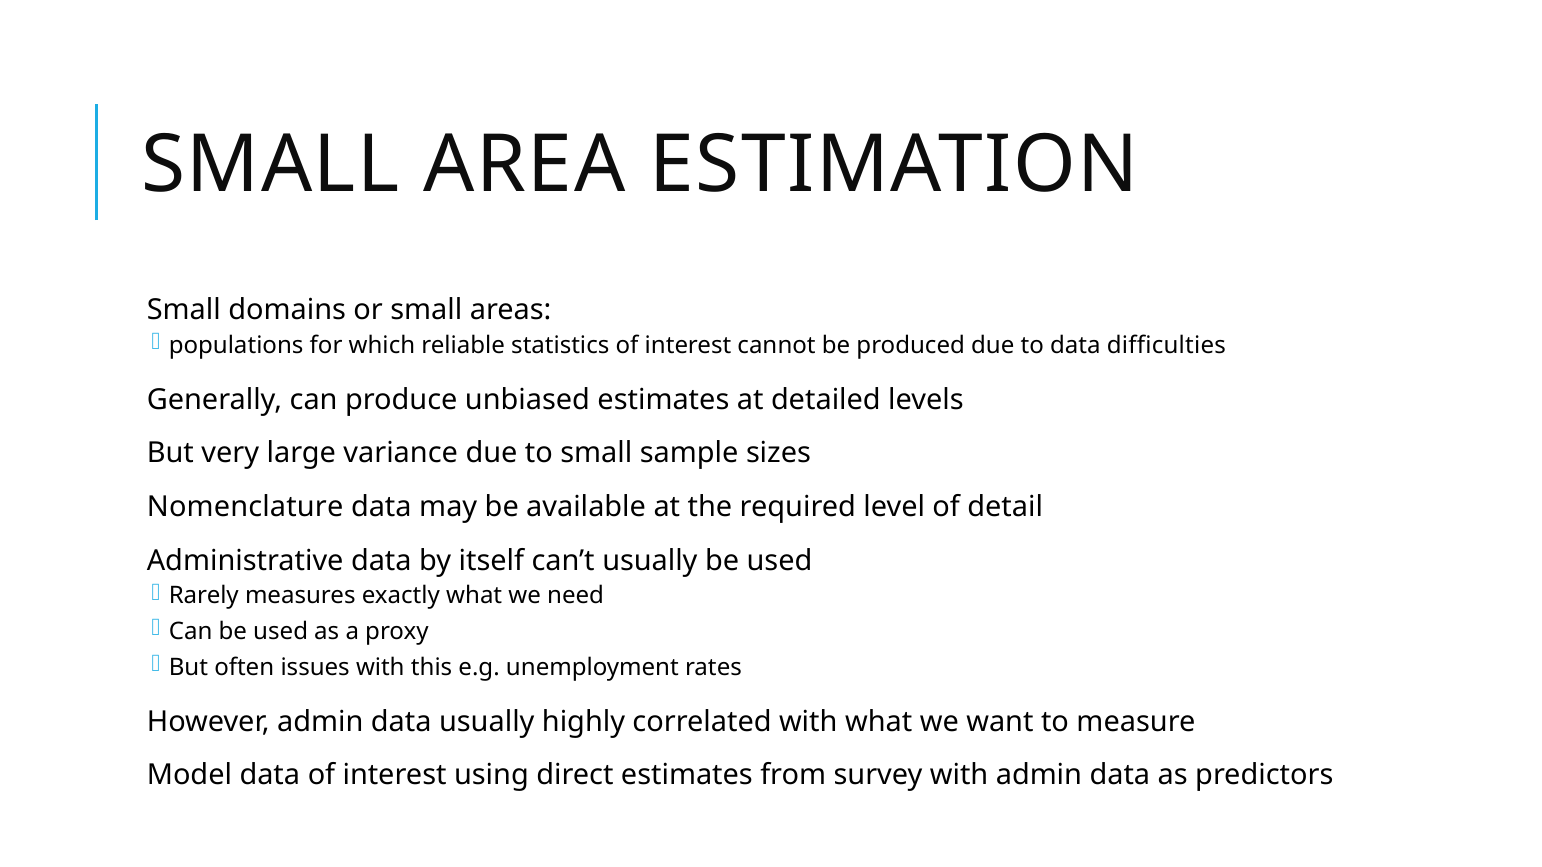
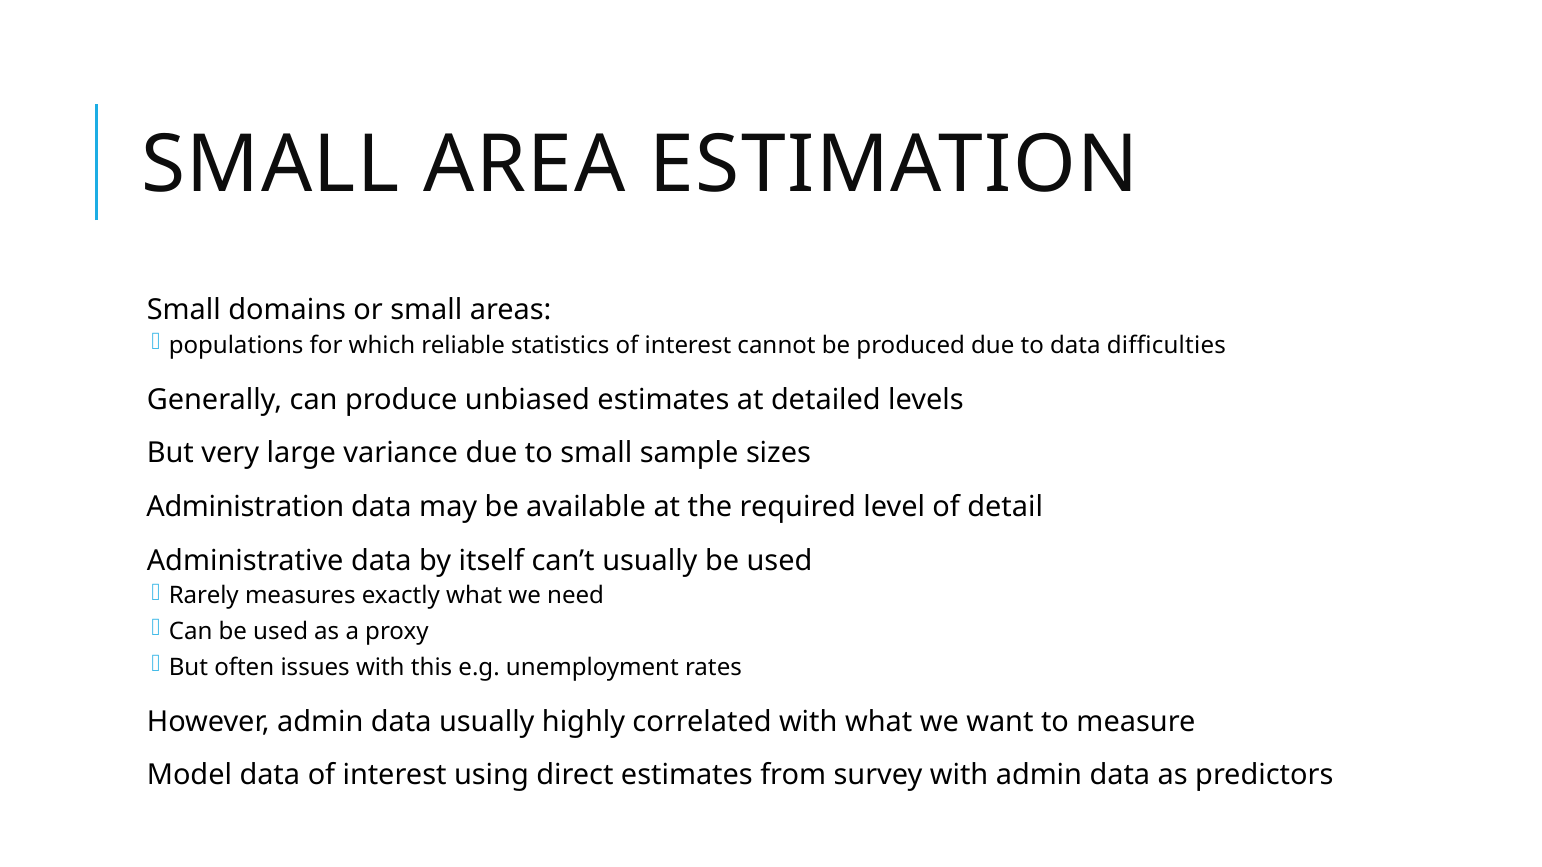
Nomenclature: Nomenclature -> Administration (245, 507)
